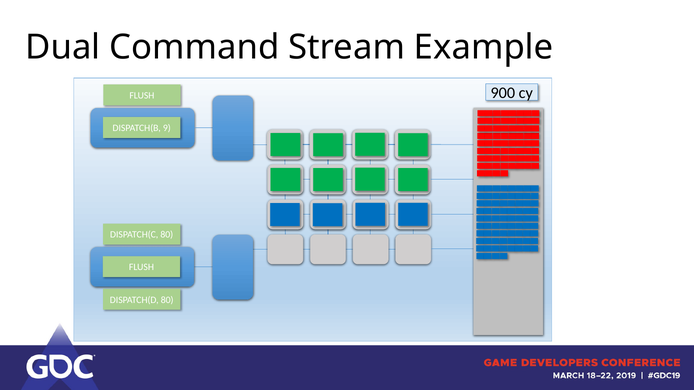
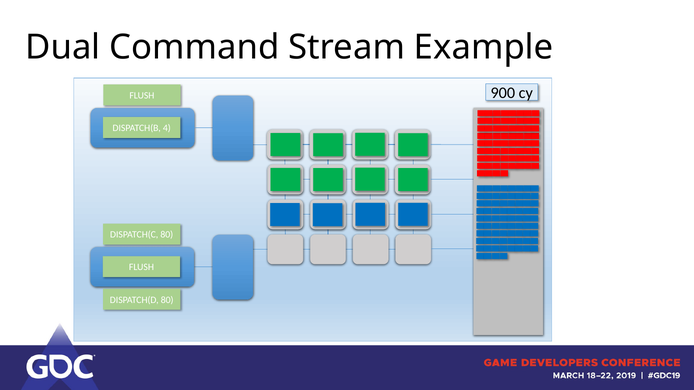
9: 9 -> 4 (167, 128)
